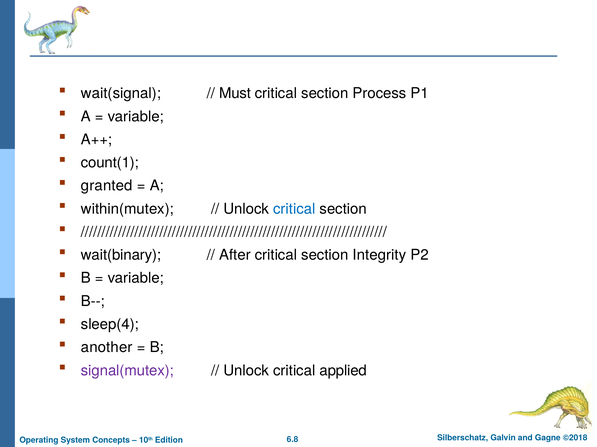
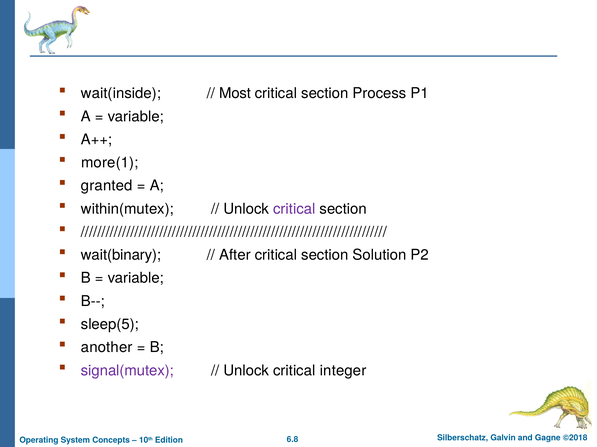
wait(signal: wait(signal -> wait(inside (121, 94)
Must: Must -> Most (235, 94)
count(1: count(1 -> more(1 (110, 163)
critical colour: blue -> purple (294, 209)
Integrity: Integrity -> Solution (380, 255)
sleep(4: sleep(4 -> sleep(5 (110, 325)
applied: applied -> integer (343, 371)
